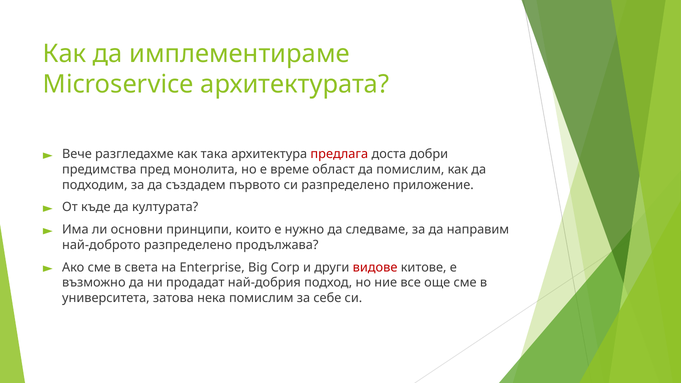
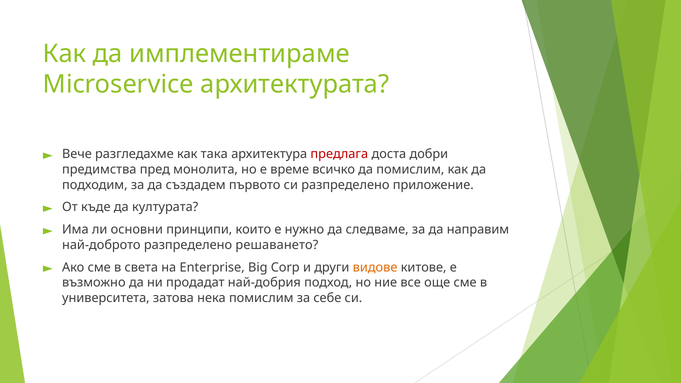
област: област -> всичко (334, 170)
продължава: продължава -> решаването (277, 245)
видове colour: red -> orange (375, 267)
